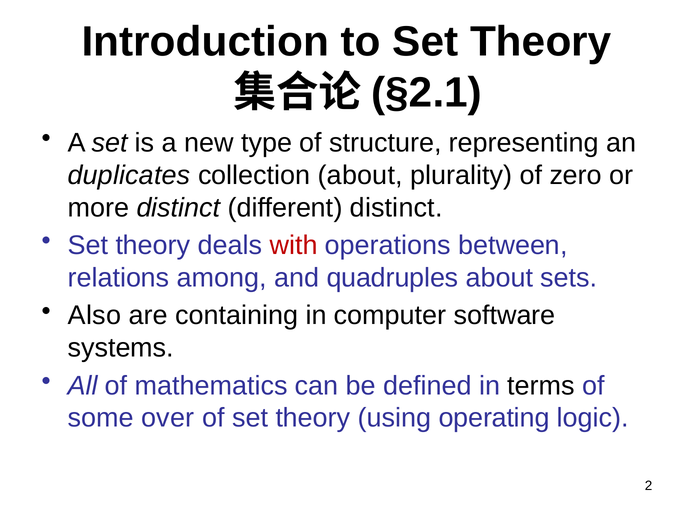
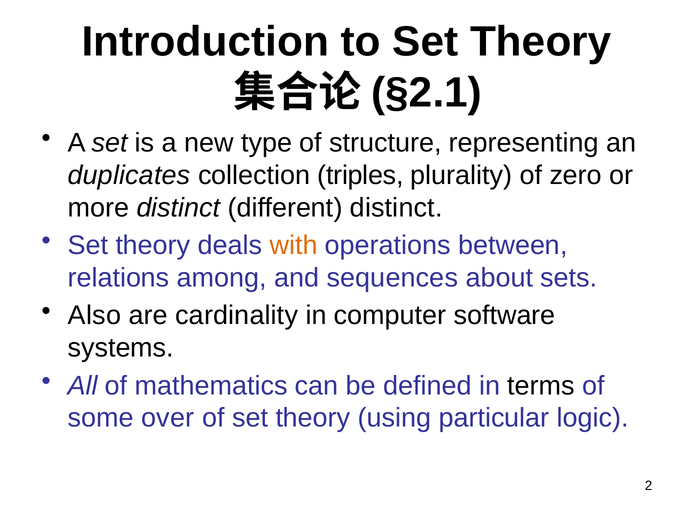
collection about: about -> triples (361, 175)
with colour: red -> orange (294, 246)
quadruples: quadruples -> sequences (392, 278)
containing: containing -> cardinality (237, 316)
operating: operating -> particular (494, 418)
